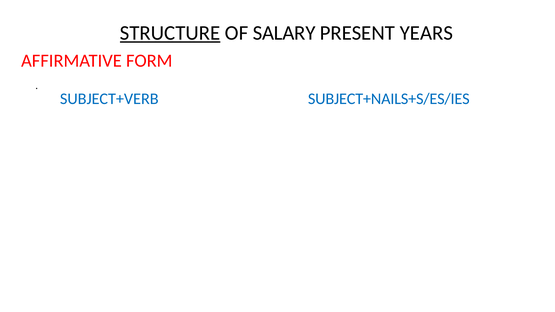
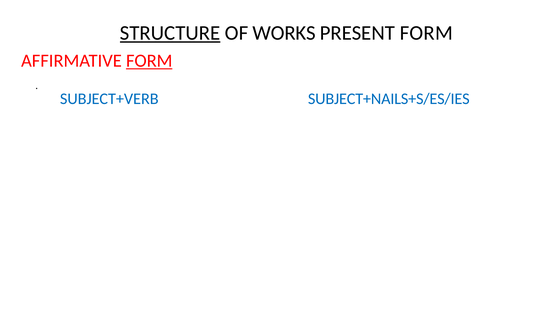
SALARY: SALARY -> WORKS (284, 33)
PRESENT YEARS: YEARS -> FORM (426, 33)
FORM underline: none -> present (149, 61)
